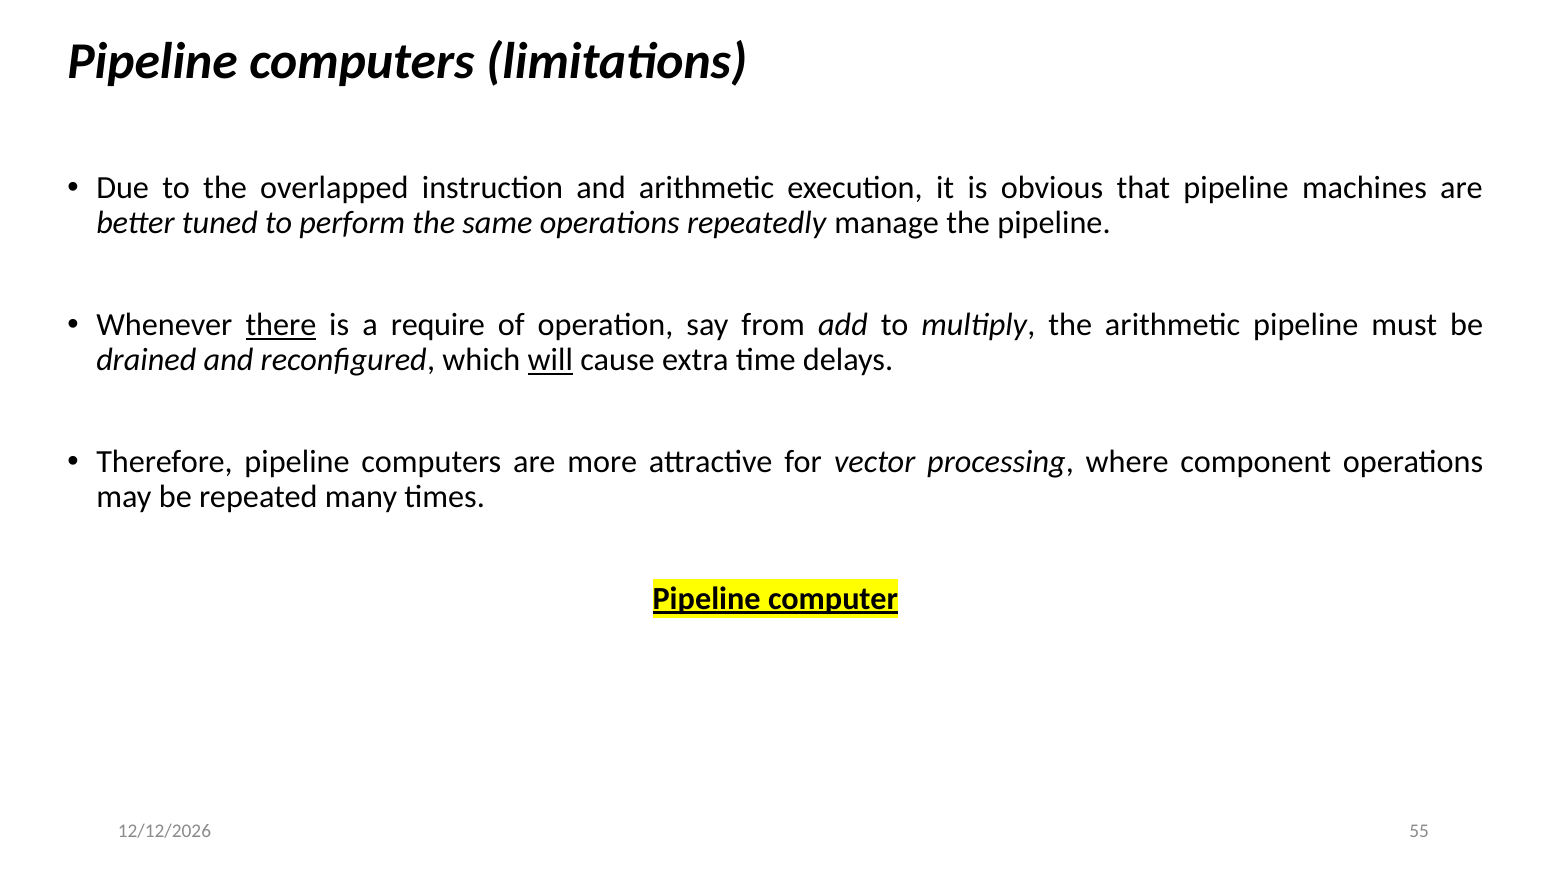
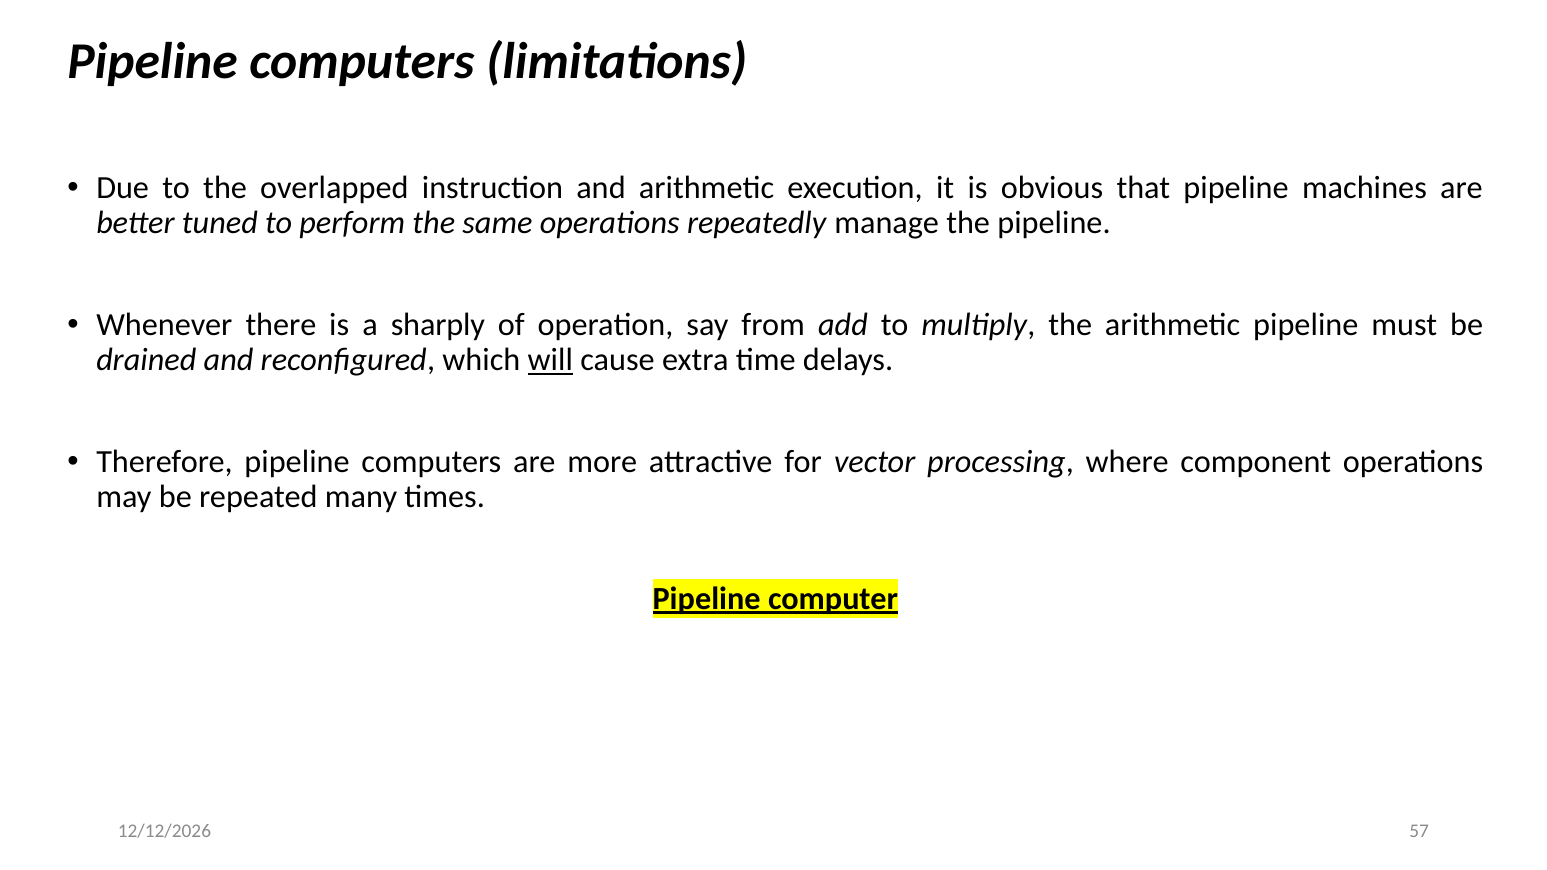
there underline: present -> none (281, 325)
require: require -> sharply (438, 325)
55: 55 -> 57 (1419, 831)
